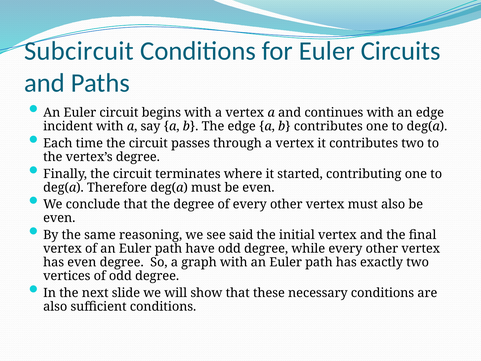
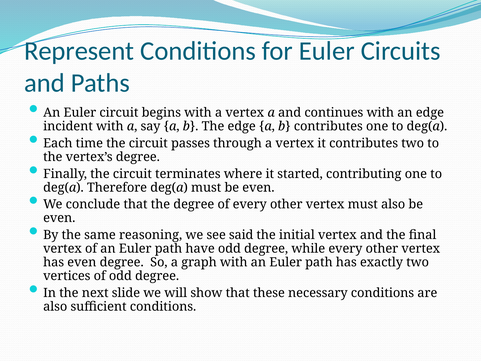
Subcircuit: Subcircuit -> Represent (79, 51)
